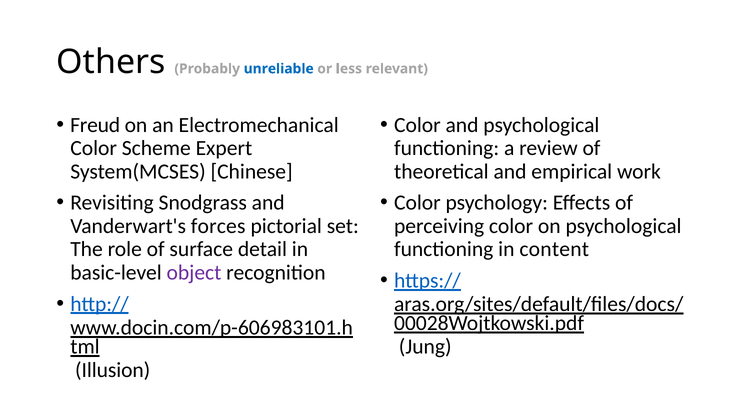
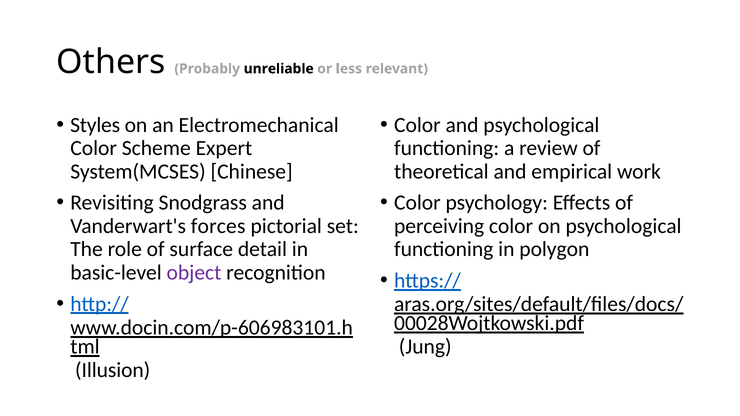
unreliable colour: blue -> black (279, 69)
Freud: Freud -> Styles (95, 125)
content: content -> polygon (554, 249)
